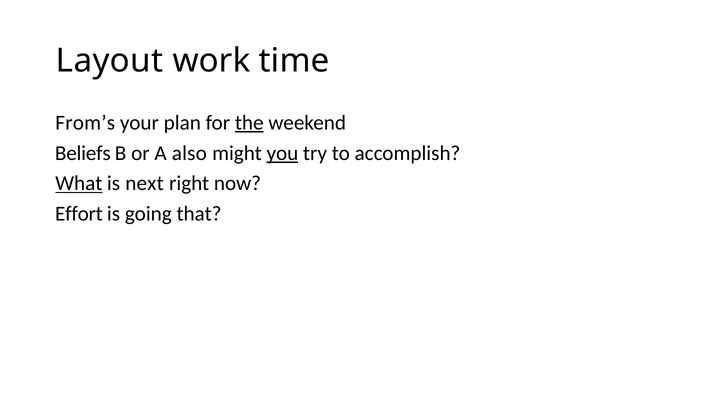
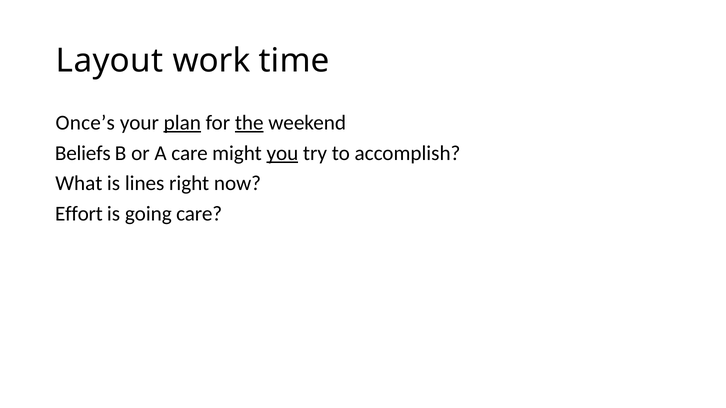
From’s: From’s -> Once’s (85, 123)
plan underline: none -> present (182, 123)
A also: also -> care (190, 153)
What underline: present -> none (79, 184)
next: next -> lines (145, 184)
going that: that -> care (199, 214)
